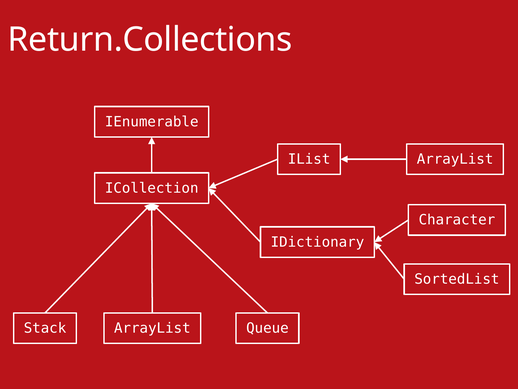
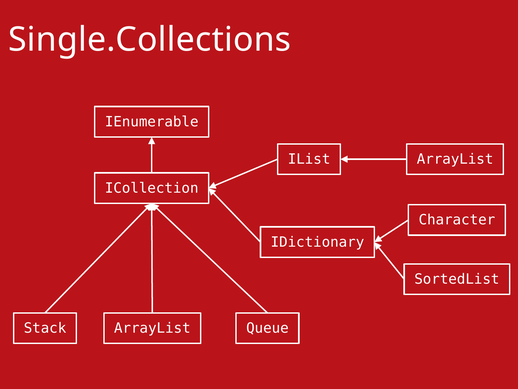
Return.Collections: Return.Collections -> Single.Collections (150, 40)
